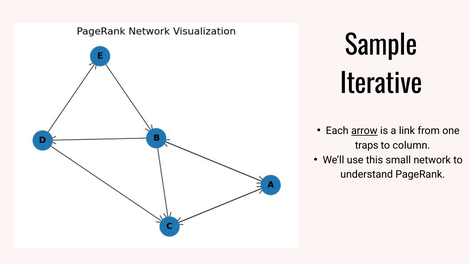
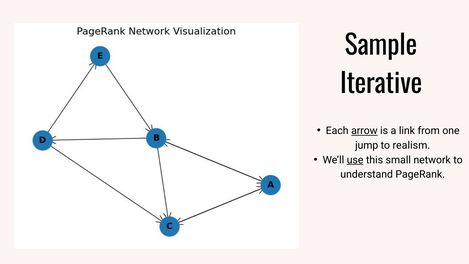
traps: traps -> jump (367, 145)
column: column -> realism (411, 145)
use underline: none -> present (355, 160)
